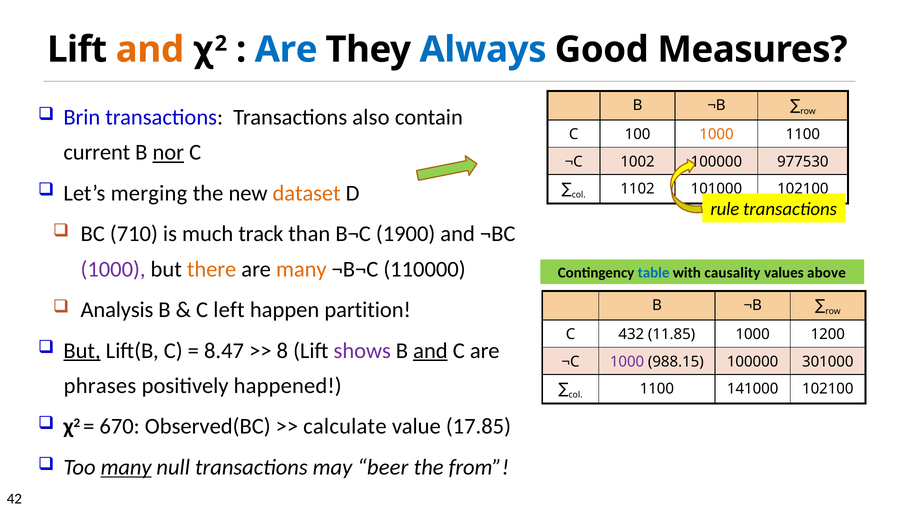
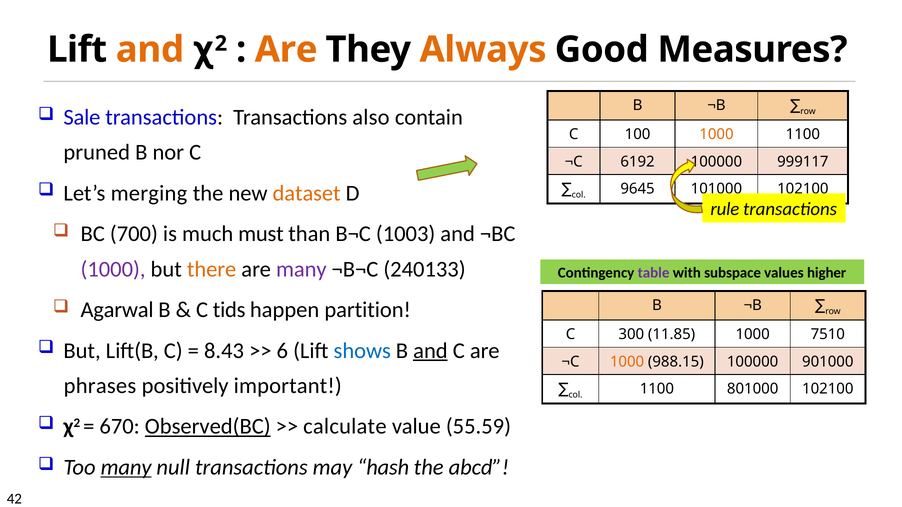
Are colour: blue -> orange (286, 50)
Always colour: blue -> orange (483, 50)
Brin: Brin -> Sale (82, 117)
current: current -> pruned (97, 153)
nor underline: present -> none (168, 153)
1002: 1002 -> 6192 (638, 162)
977530: 977530 -> 999117 (803, 162)
1102: 1102 -> 9645 (638, 189)
710: 710 -> 700 (134, 234)
track: track -> must (261, 234)
1900: 1900 -> 1003 (406, 234)
many colour: orange -> purple (301, 269)
110000: 110000 -> 240133 (425, 269)
table colour: blue -> purple (654, 273)
causality: causality -> subspace (733, 273)
above: above -> higher (827, 273)
Analysis: Analysis -> Agarwal (117, 310)
left: left -> tids (229, 310)
432: 432 -> 300 (631, 335)
1200: 1200 -> 7510 (828, 335)
But underline: present -> none (82, 351)
8.47: 8.47 -> 8.43 (224, 351)
8: 8 -> 6 (282, 351)
shows colour: purple -> blue (362, 351)
1000 colour: purple -> orange (627, 362)
301000: 301000 -> 901000 (828, 362)
happened: happened -> important (288, 386)
141000: 141000 -> 801000 (753, 389)
Observed(BC underline: none -> present (208, 427)
17.85: 17.85 -> 55.59 (478, 427)
beer: beer -> hash (383, 468)
from: from -> abcd (479, 468)
